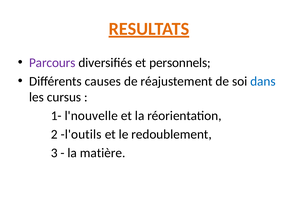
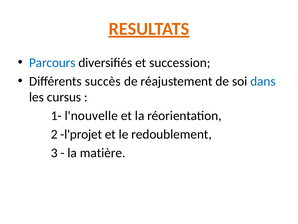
Parcours colour: purple -> blue (52, 63)
personnels: personnels -> succession (180, 63)
causes: causes -> succès (103, 81)
l'outils: l'outils -> l'projet (81, 134)
